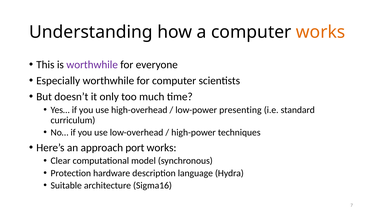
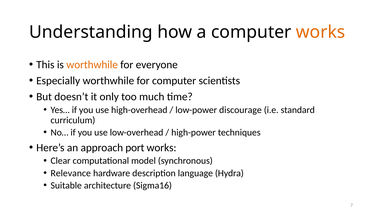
worthwhile colour: purple -> orange (92, 65)
presenting: presenting -> discourage (240, 110)
Protection: Protection -> Relevance (71, 173)
